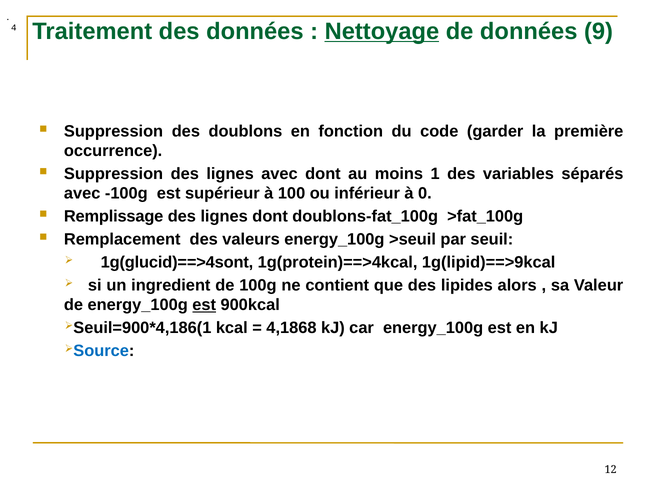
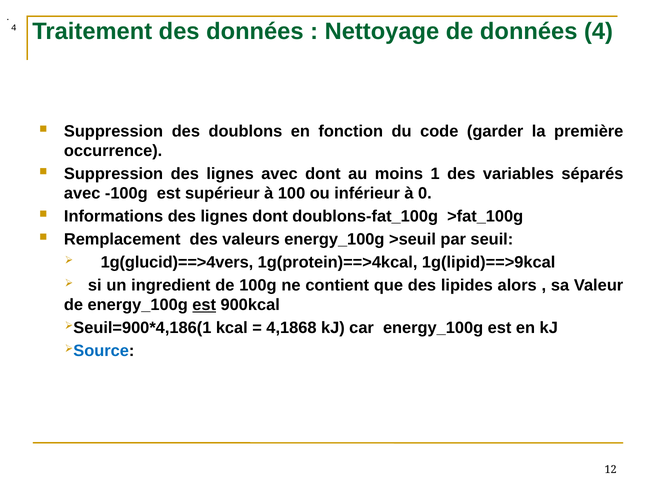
Nettoyage underline: present -> none (382, 31)
données 9: 9 -> 4 (599, 31)
Remplissage: Remplissage -> Informations (114, 216)
1g(glucid)==>4sont: 1g(glucid)==>4sont -> 1g(glucid)==>4vers (177, 262)
